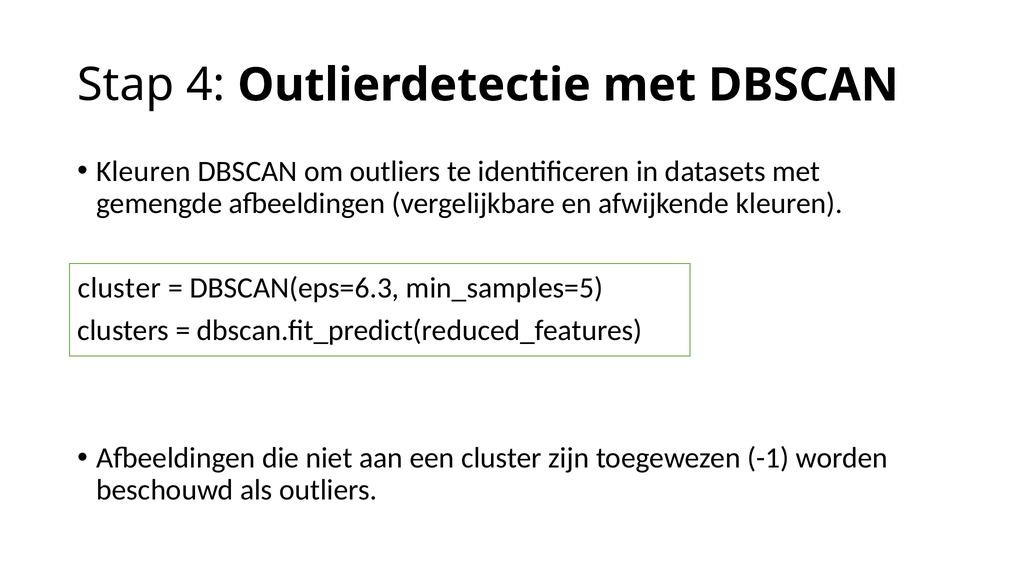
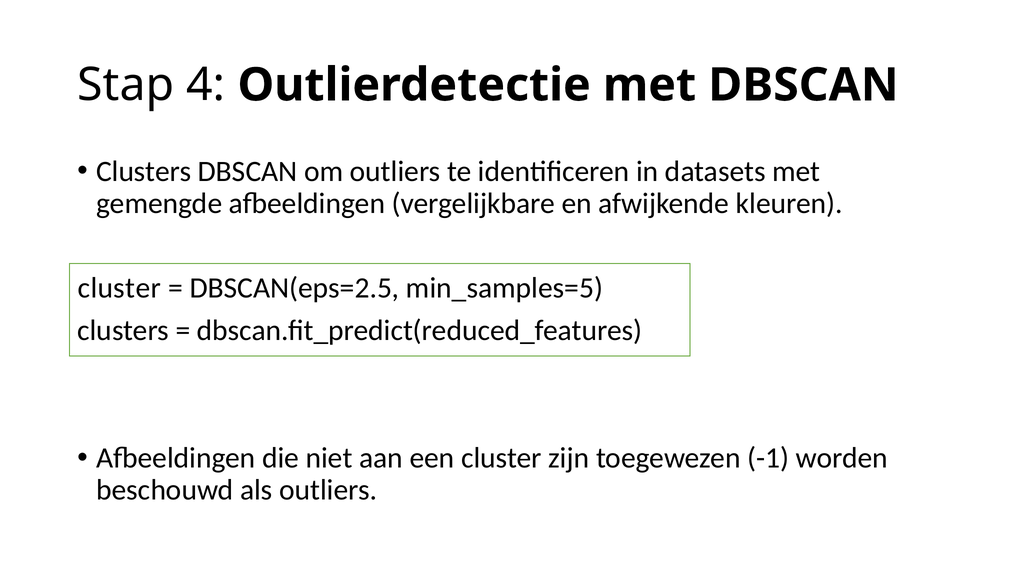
Kleuren: Kleuren -> Clusters (144, 171)
DBSCAN(eps=6.3: DBSCAN(eps=6.3 -> DBSCAN(eps=2.5 (294, 288)
